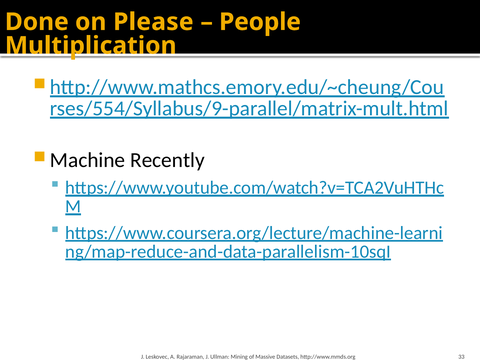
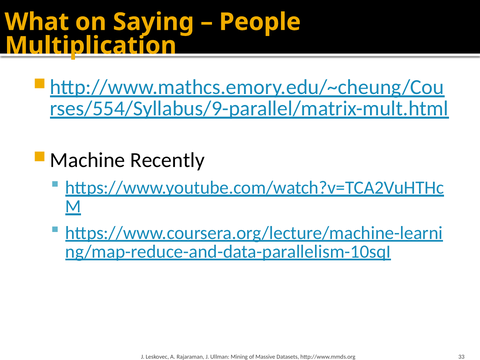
Done: Done -> What (37, 22)
Please: Please -> Saying (153, 22)
